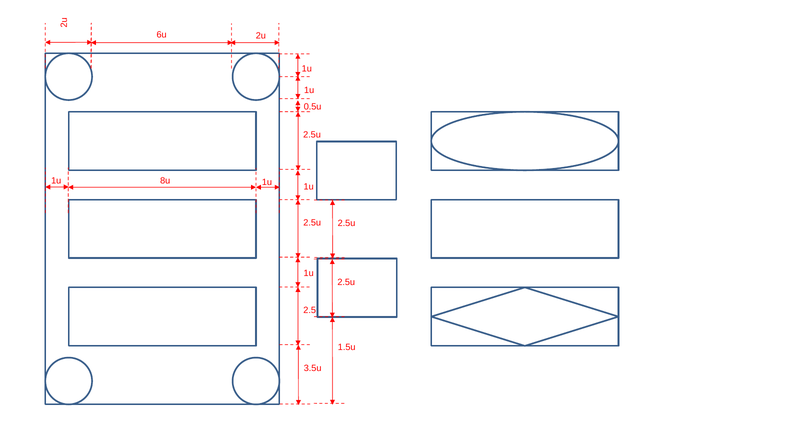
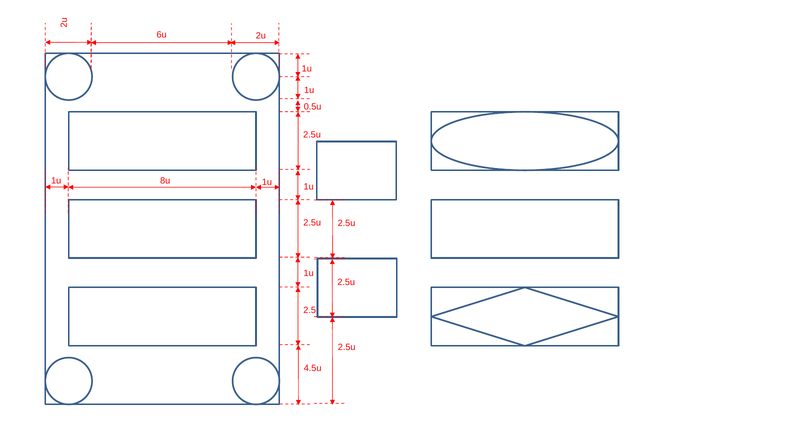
1.5u: 1.5u -> 2.5u (347, 347)
3.5u: 3.5u -> 4.5u (313, 368)
